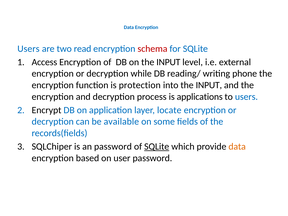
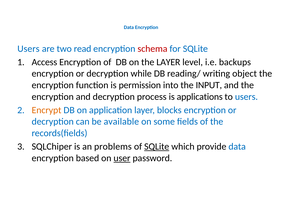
on the INPUT: INPUT -> LAYER (168, 62)
external: external -> backups (235, 62)
phone: phone -> object (245, 74)
protection: protection -> permission (140, 85)
Encrypt colour: black -> orange (47, 110)
locate: locate -> blocks (169, 110)
an password: password -> problems (113, 147)
data colour: orange -> blue (237, 147)
user underline: none -> present (122, 158)
